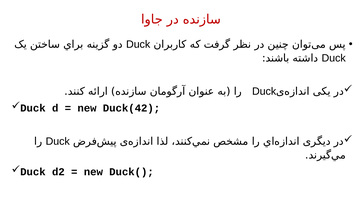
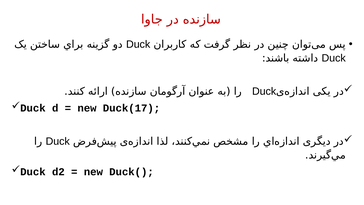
Duck(42: Duck(42 -> Duck(17 (132, 108)
